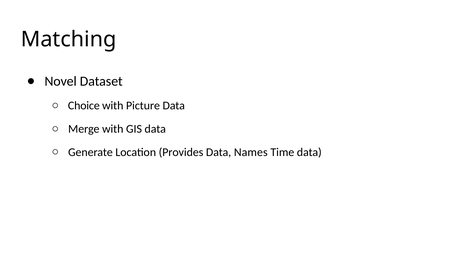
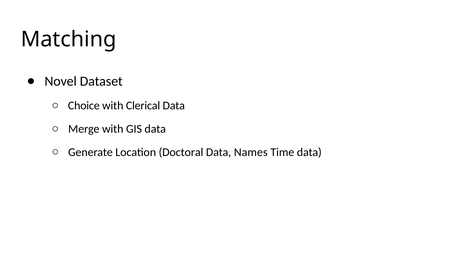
Picture: Picture -> Clerical (143, 106)
Provides: Provides -> Doctoral (181, 152)
